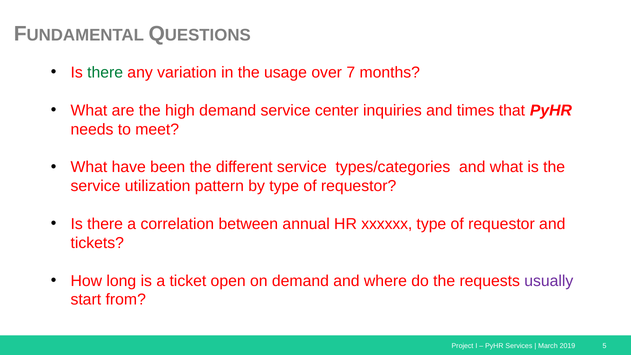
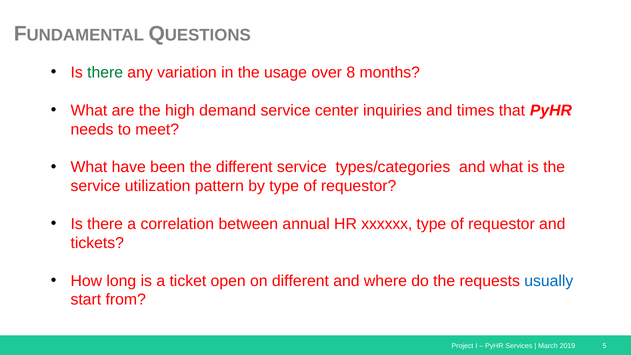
7: 7 -> 8 (351, 73)
on demand: demand -> different (300, 281)
usually colour: purple -> blue (549, 281)
